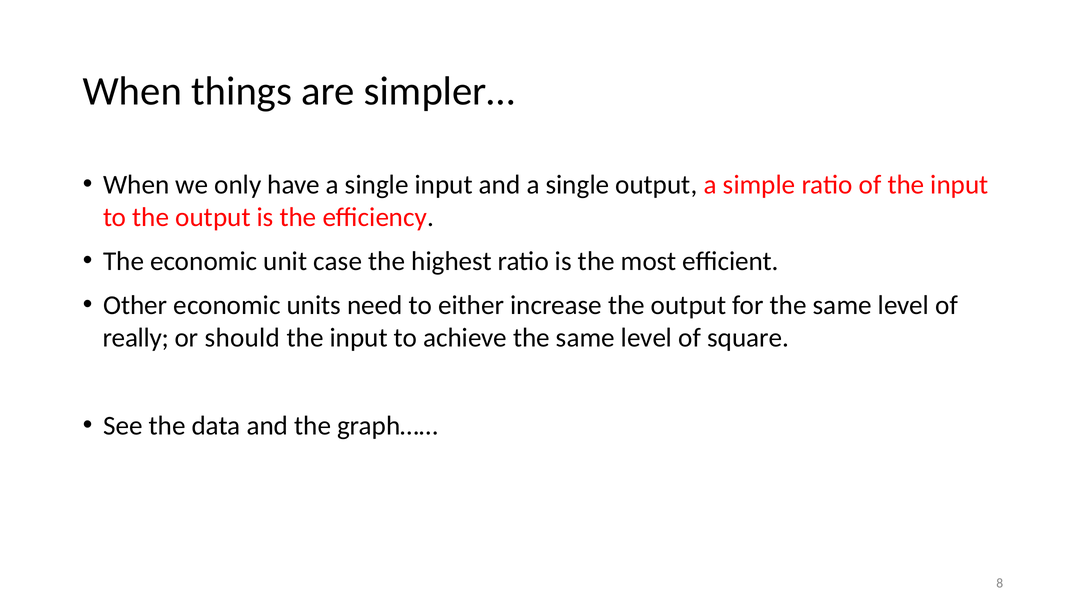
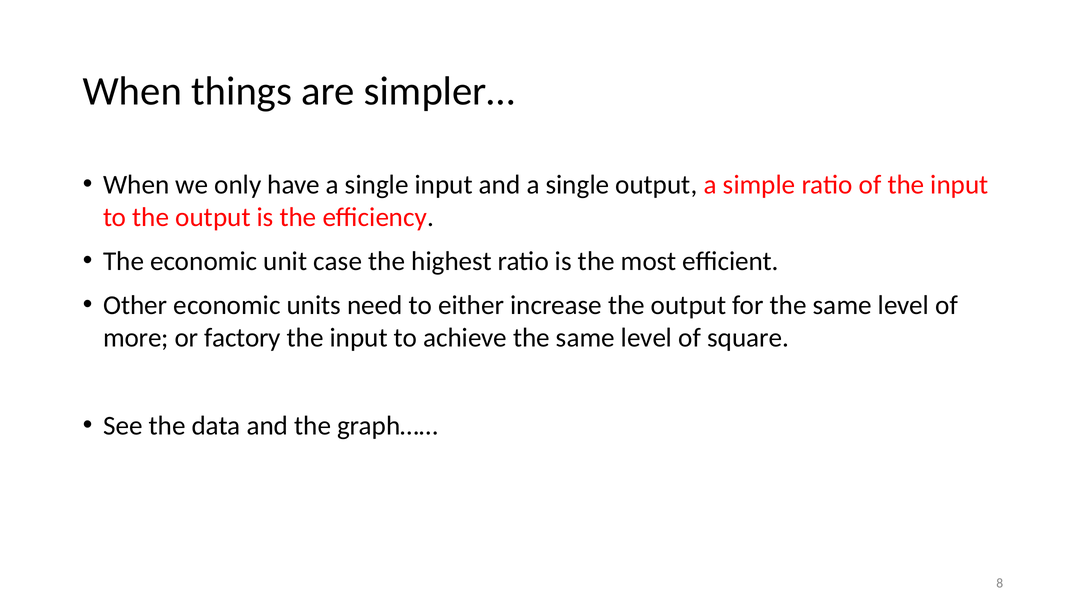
really: really -> more (136, 338)
should: should -> factory (243, 338)
